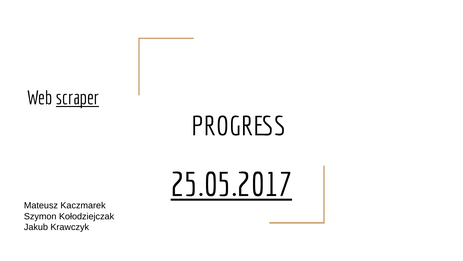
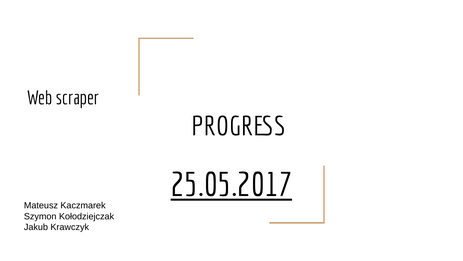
scraper underline: present -> none (78, 98)
